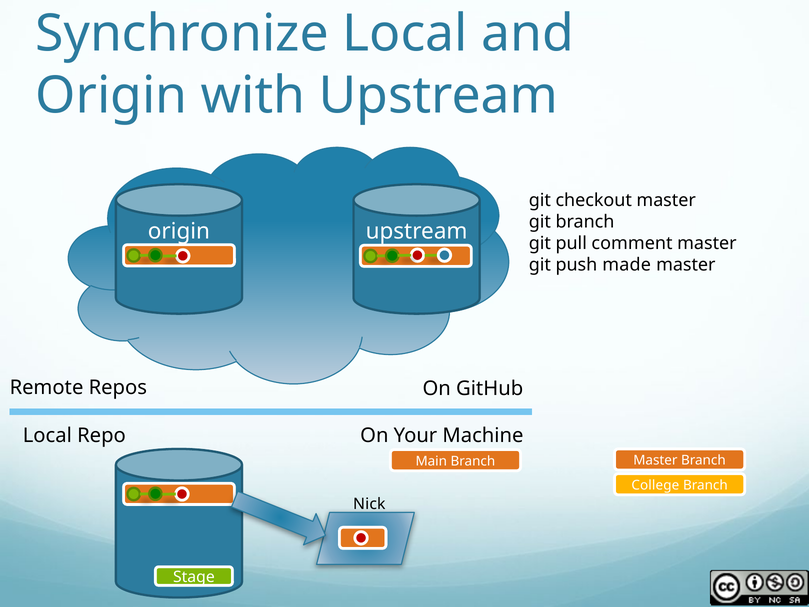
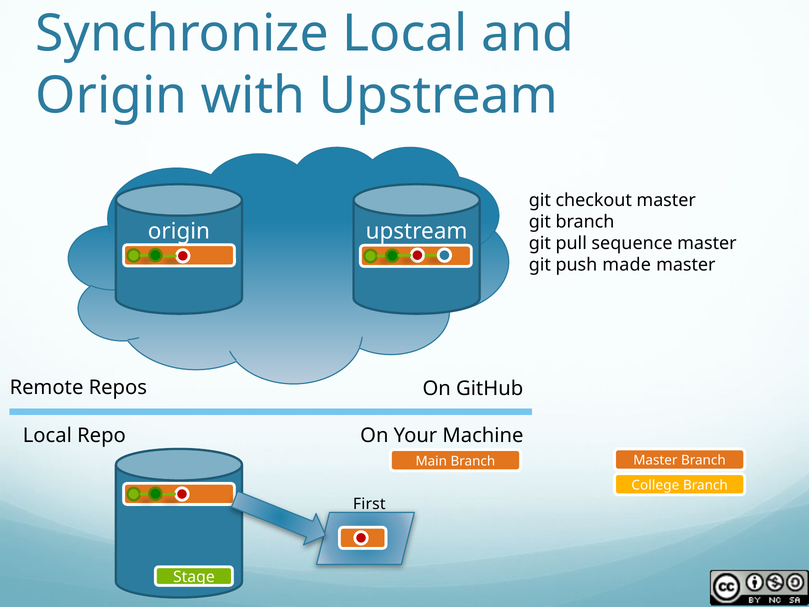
comment: comment -> sequence (632, 243)
Nick: Nick -> First (369, 504)
